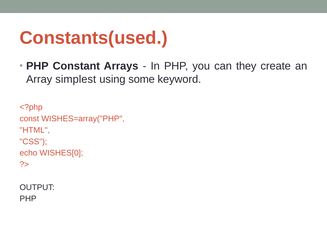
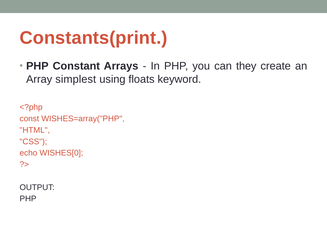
Constants(used: Constants(used -> Constants(print (94, 38)
some: some -> floats (142, 79)
